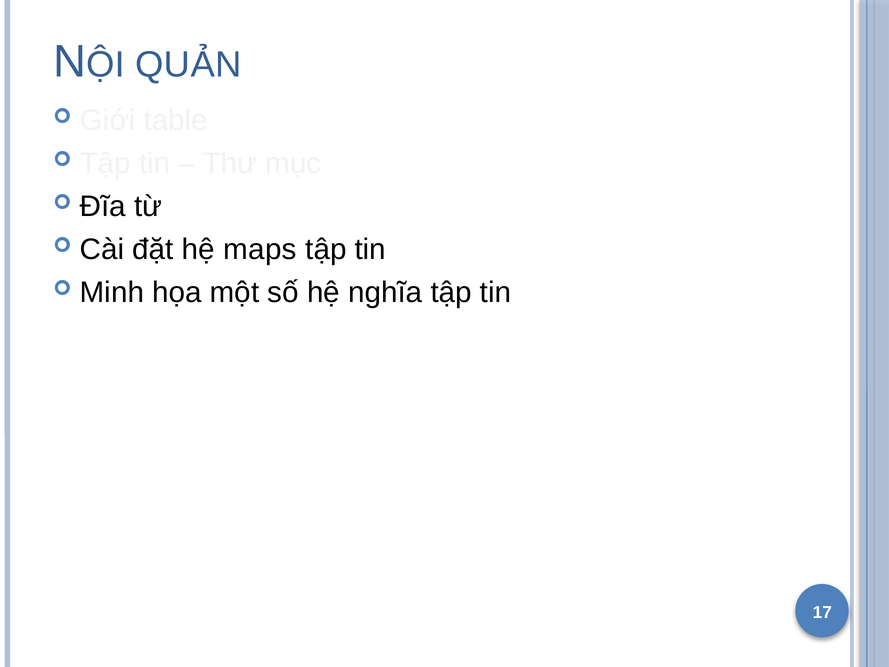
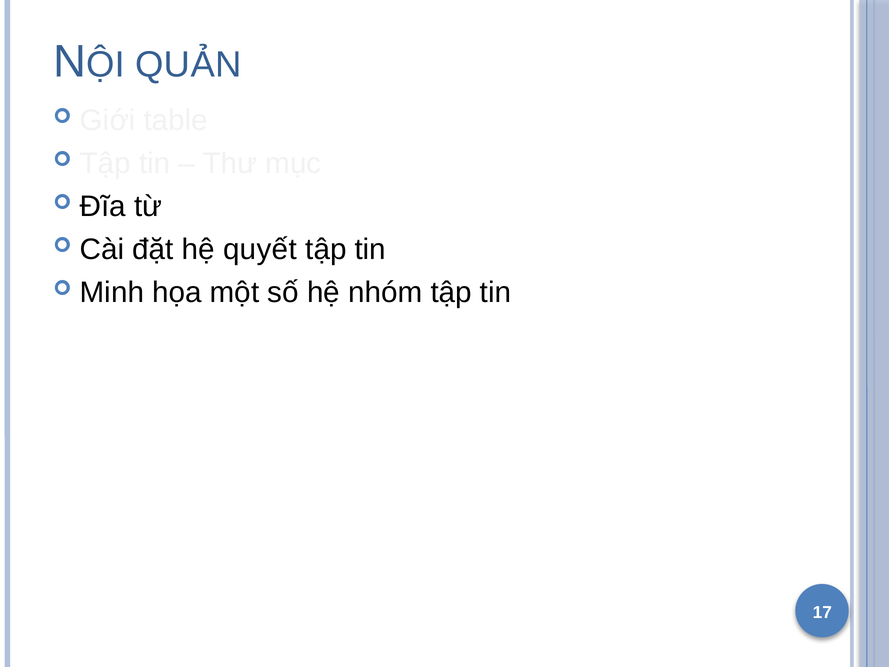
maps: maps -> quyết (260, 249)
nghĩa: nghĩa -> nhóm (385, 292)
